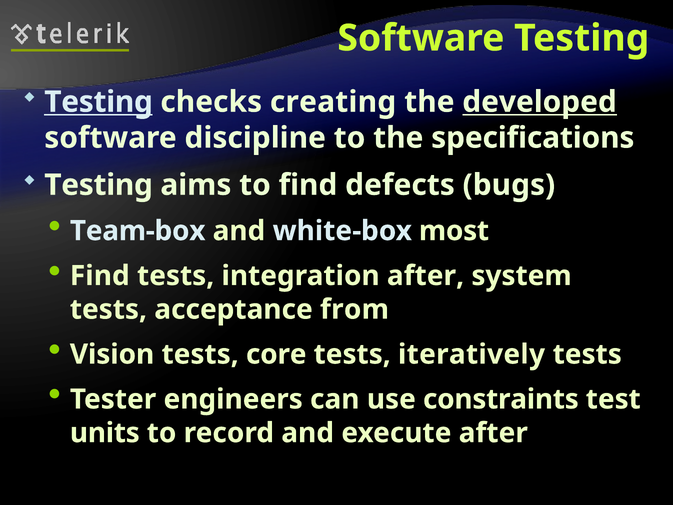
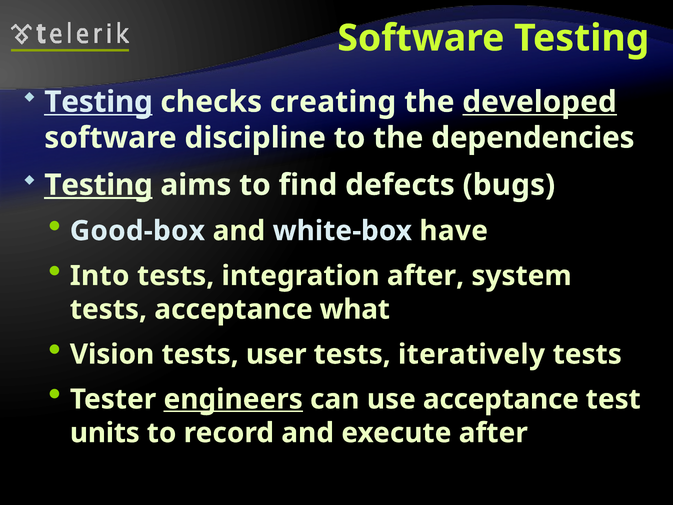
specifications: specifications -> dependencies (533, 138)
Testing underline: none -> present (99, 185)
Team-box: Team-box -> Good-box (137, 231)
most: most -> have (454, 231)
Find: Find -> Into (100, 276)
from: from -> what (355, 309)
core: core -> user (276, 354)
engineers underline: none -> present (233, 399)
use constraints: constraints -> acceptance (501, 399)
